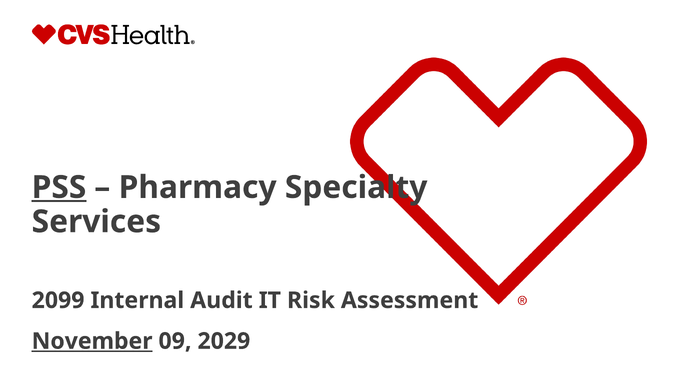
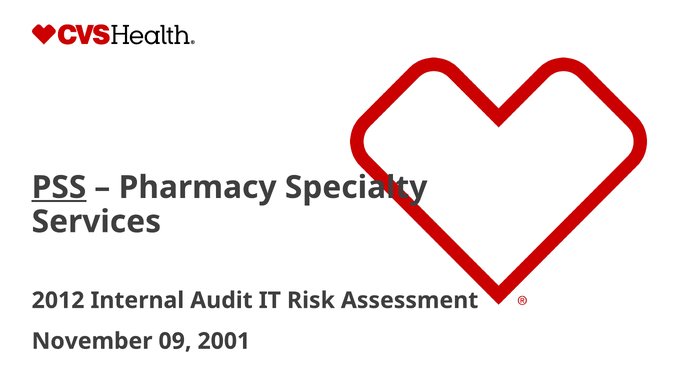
2099: 2099 -> 2012 (58, 300)
November underline: present -> none (92, 341)
2029: 2029 -> 2001 (224, 341)
